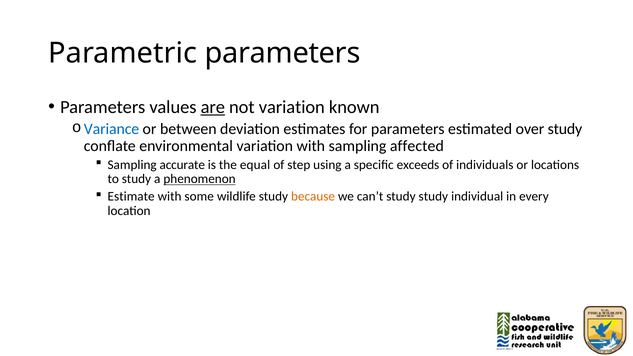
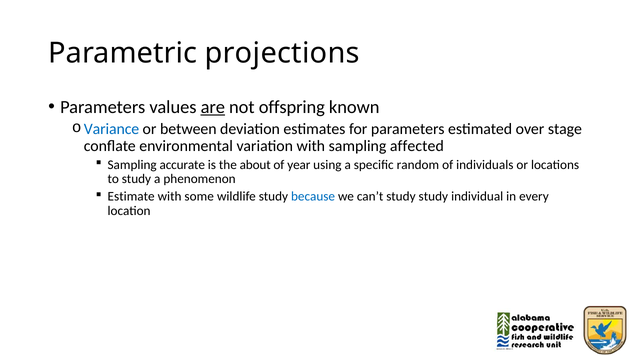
Parametric parameters: parameters -> projections (282, 53)
not variation: variation -> offspring (292, 107)
over study: study -> stage (565, 129)
equal: equal -> about (255, 165)
step: step -> year (299, 165)
exceeds: exceeds -> random (418, 165)
phenomenon underline: present -> none (200, 179)
because colour: orange -> blue (313, 197)
